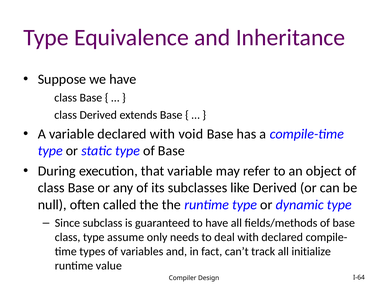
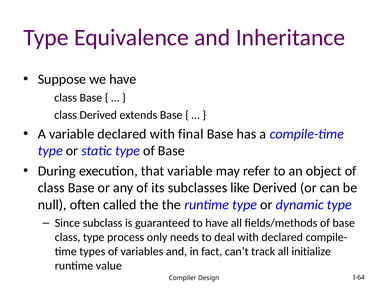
void: void -> final (191, 134)
assume: assume -> process (126, 237)
